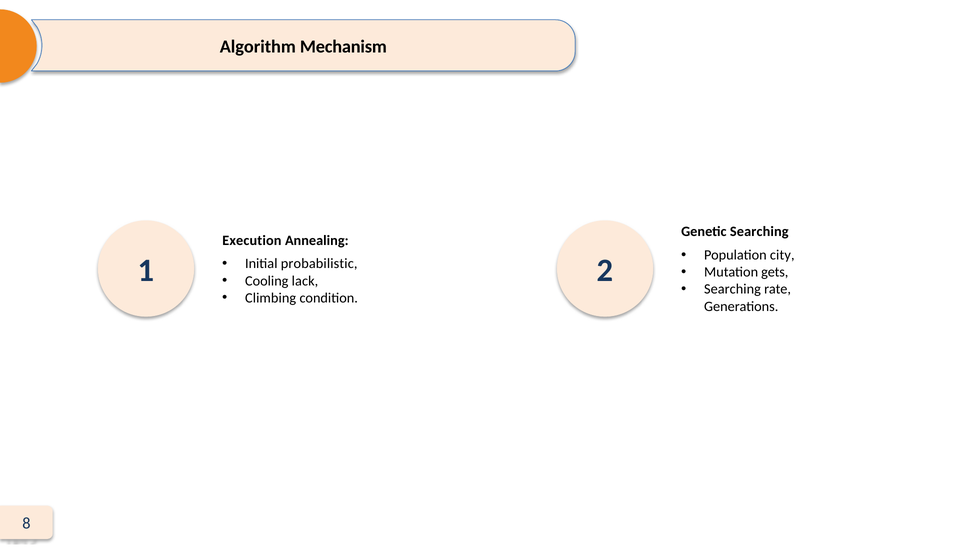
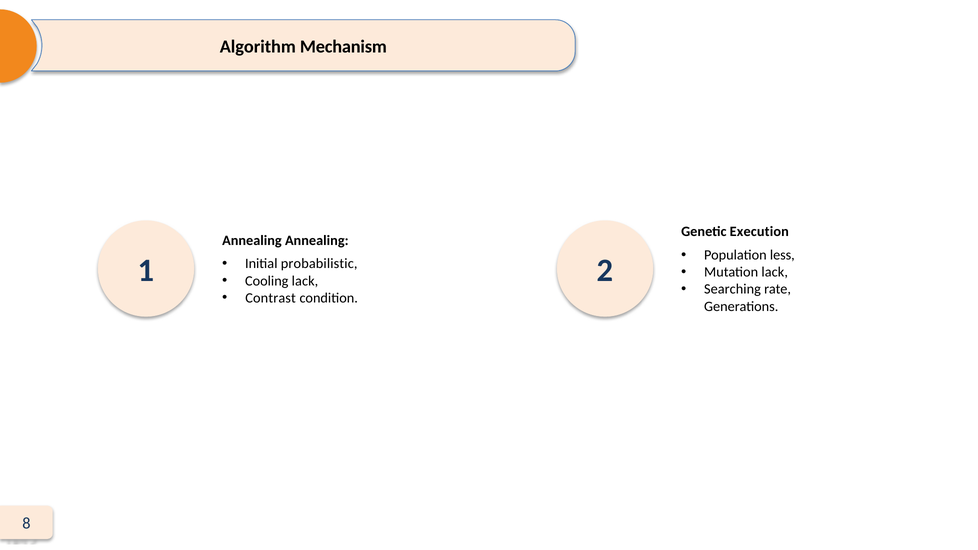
Genetic Searching: Searching -> Execution (759, 232)
Execution: Execution -> Annealing (252, 240)
city: city -> less (782, 255)
Mutation gets: gets -> lack (775, 272)
Climbing: Climbing -> Contrast (271, 298)
